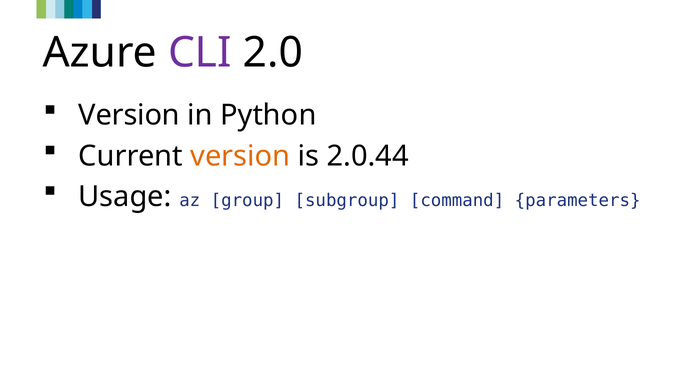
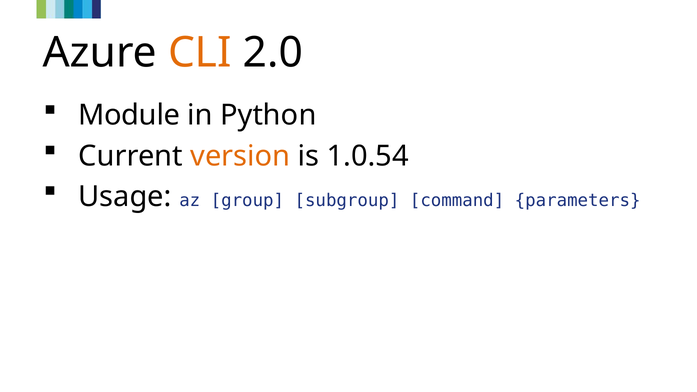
CLI colour: purple -> orange (200, 52)
Version: Version -> Module (129, 115)
2.0.44: 2.0.44 -> 1.0.54 (368, 156)
